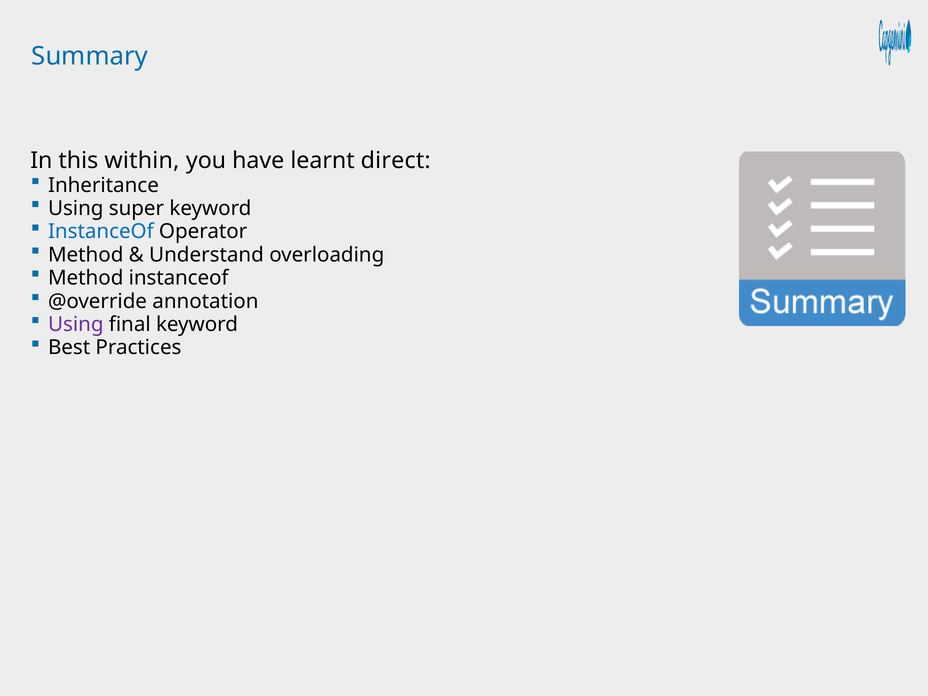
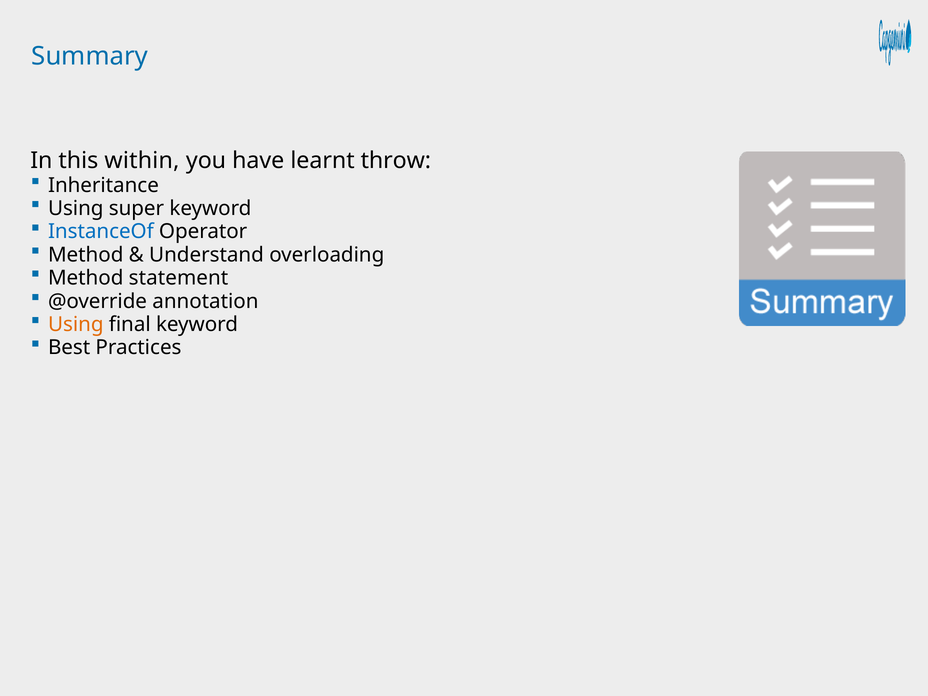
direct: direct -> throw (396, 161)
Method instanceof: instanceof -> statement (179, 278)
Using colour: purple -> orange (76, 324)
